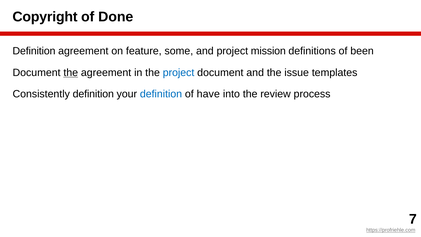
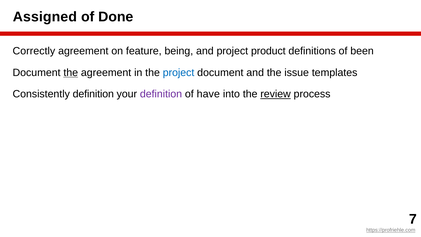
Copyright: Copyright -> Assigned (45, 17)
Definition: Definition -> Correctly (34, 51)
some: some -> being (179, 51)
mission: mission -> product (268, 51)
definition colour: blue -> purple (161, 94)
review underline: none -> present (276, 94)
